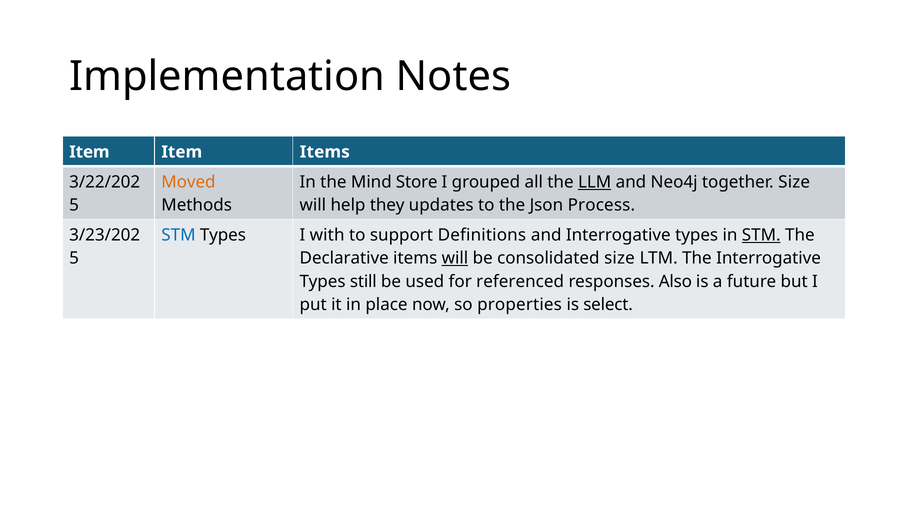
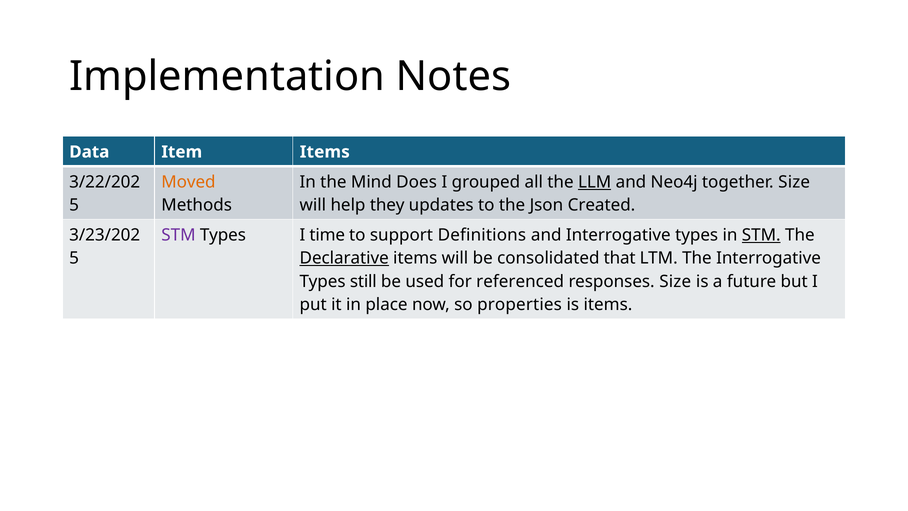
Item: Item -> Data (89, 152)
Store: Store -> Does (417, 182)
Process: Process -> Created (601, 205)
STM colour: blue -> purple (178, 235)
with: with -> time (327, 235)
Declarative underline: none -> present (344, 258)
will underline: present -> none (455, 258)
consolidated size: size -> that (620, 258)
responses Also: Also -> Size (675, 281)
is select: select -> items (608, 305)
